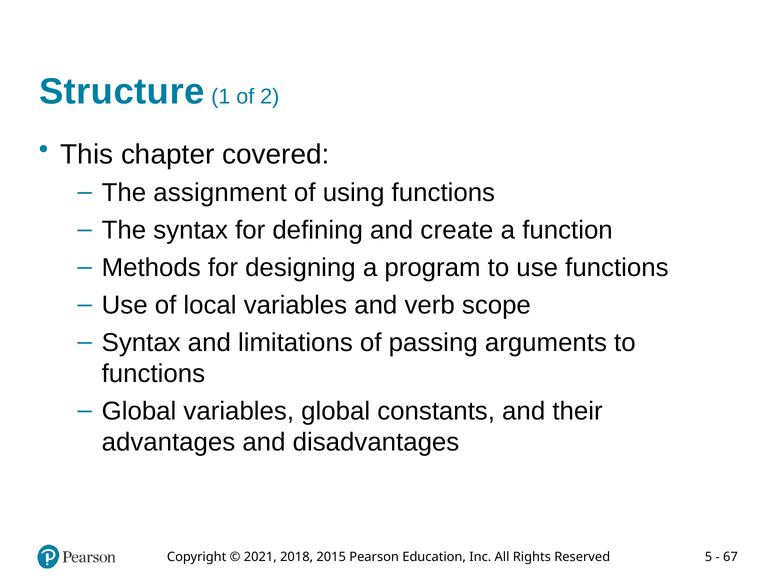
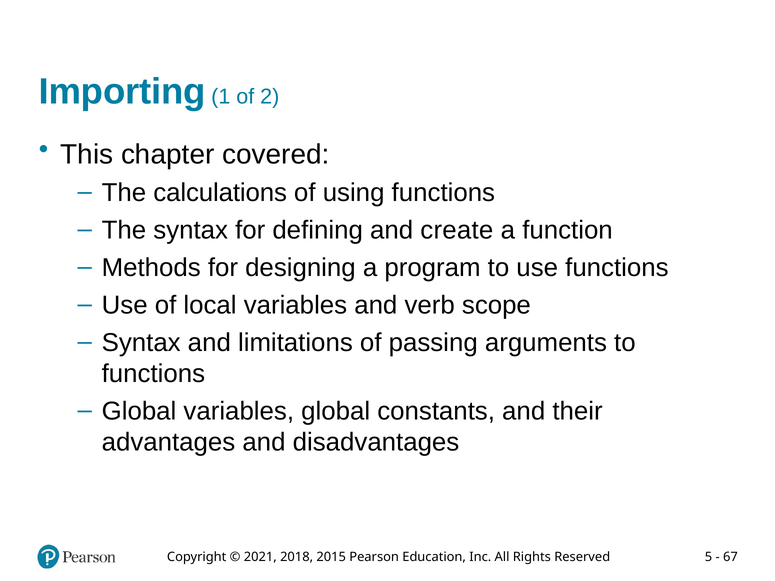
Structure: Structure -> Importing (122, 92)
assignment: assignment -> calculations (220, 193)
